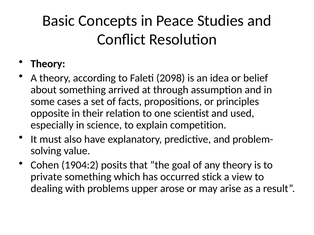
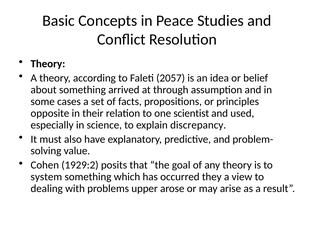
2098: 2098 -> 2057 (171, 78)
competition: competition -> discrepancy (198, 125)
1904:2: 1904:2 -> 1929:2 (80, 166)
private: private -> system (46, 177)
stick: stick -> they (212, 177)
